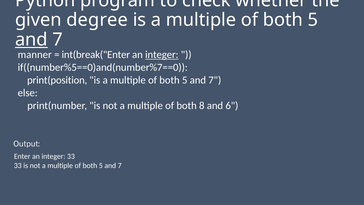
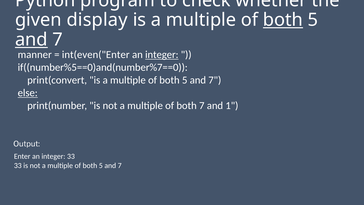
degree: degree -> display (97, 20)
both underline: none -> present (283, 20)
int(break("Enter: int(break("Enter -> int(even("Enter (96, 55)
print(position: print(position -> print(convert (57, 80)
else underline: none -> present (28, 93)
both 8: 8 -> 7 (202, 106)
6: 6 -> 1 (232, 106)
